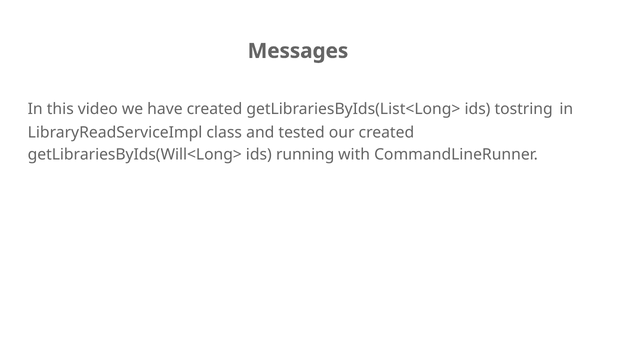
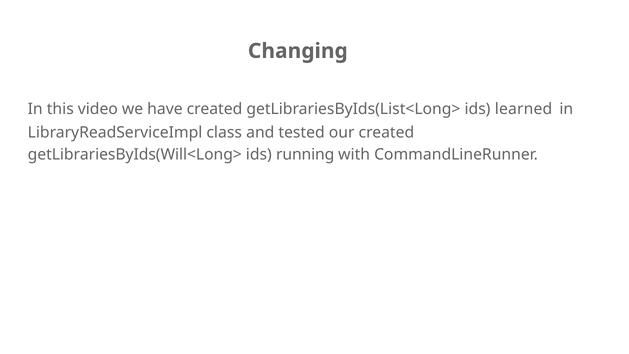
Messages: Messages -> Changing (298, 51)
tostring: tostring -> learned (524, 109)
